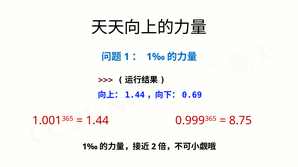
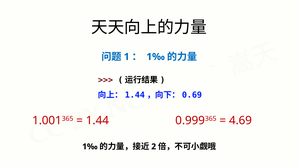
8.75: 8.75 -> 4.69 (241, 121)
